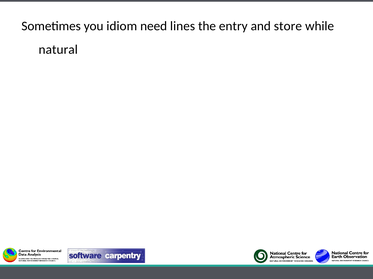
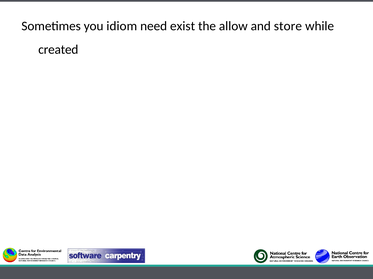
lines: lines -> exist (183, 26)
entry: entry -> allow (233, 26)
natural: natural -> created (58, 50)
